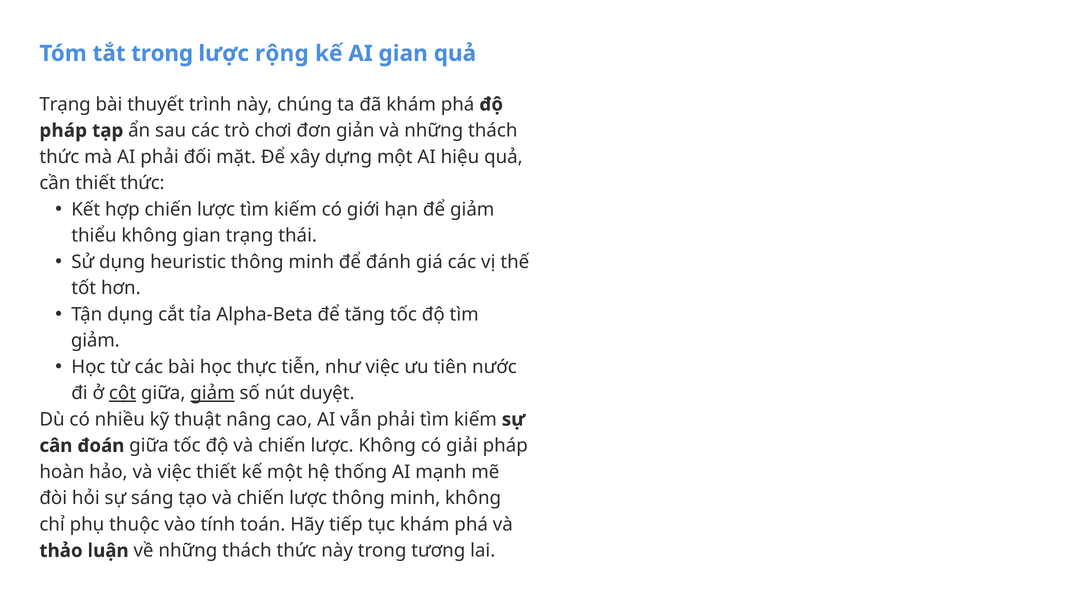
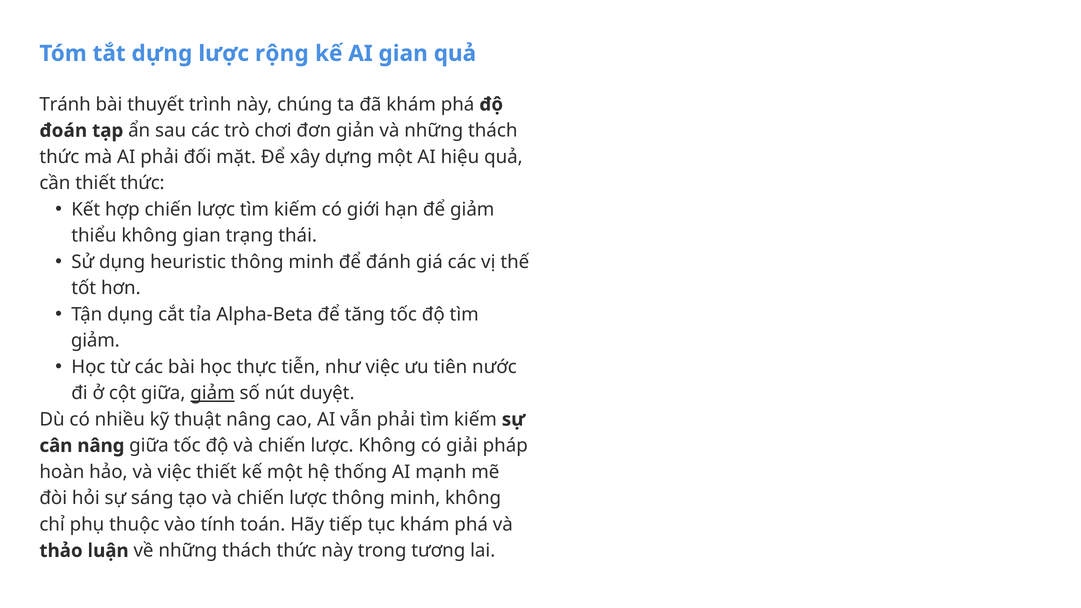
tắt trong: trong -> dựng (162, 53)
Trạng: Trạng -> Tránh (65, 104)
pháp: pháp -> đoán (63, 131)
cột underline: present -> none (123, 393)
cân đoán: đoán -> nâng (101, 446)
